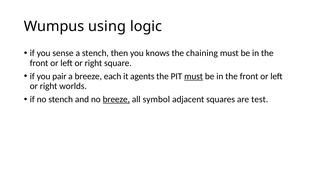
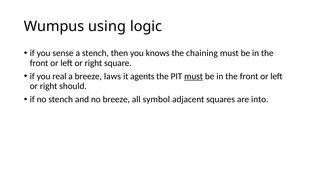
pair: pair -> real (59, 76)
each: each -> laws (112, 76)
worlds: worlds -> should (73, 86)
breeze underline: present -> none (116, 99)
test: test -> into (260, 99)
